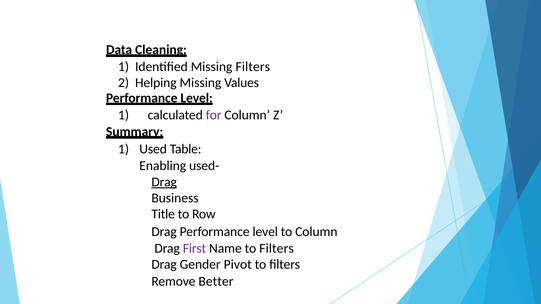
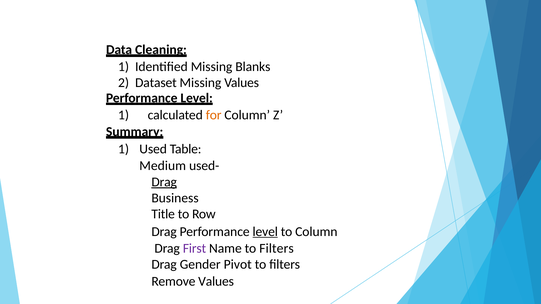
Missing Filters: Filters -> Blanks (253, 67)
Helping: Helping -> Dataset (156, 83)
for colour: purple -> orange (214, 115)
Enabling: Enabling -> Medium (163, 166)
level underline: none -> present (265, 232)
Remove Better: Better -> Values (216, 282)
